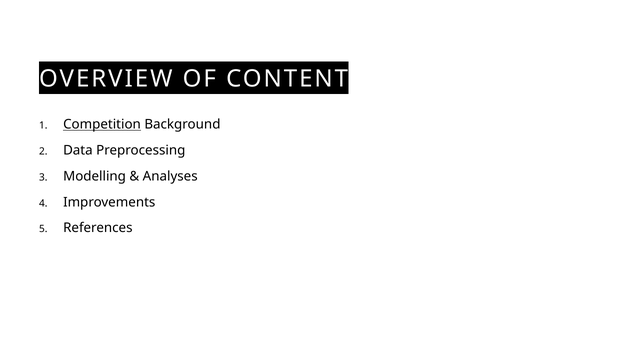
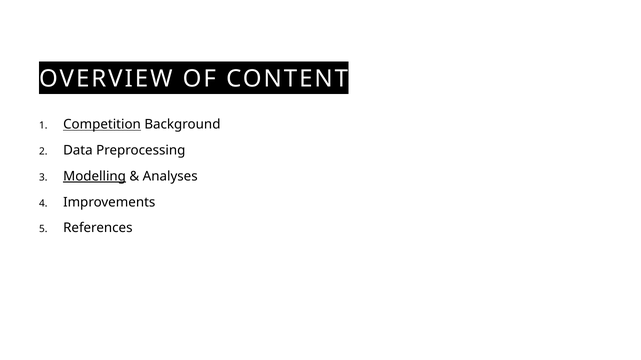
Modelling underline: none -> present (95, 177)
